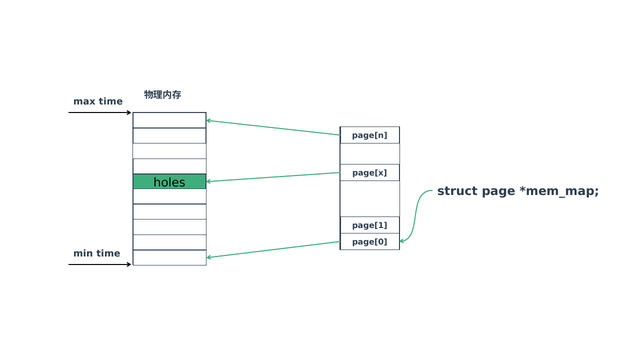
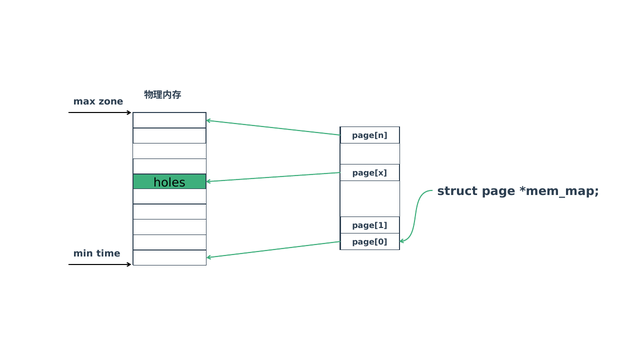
max time: time -> zone (111, 101)
